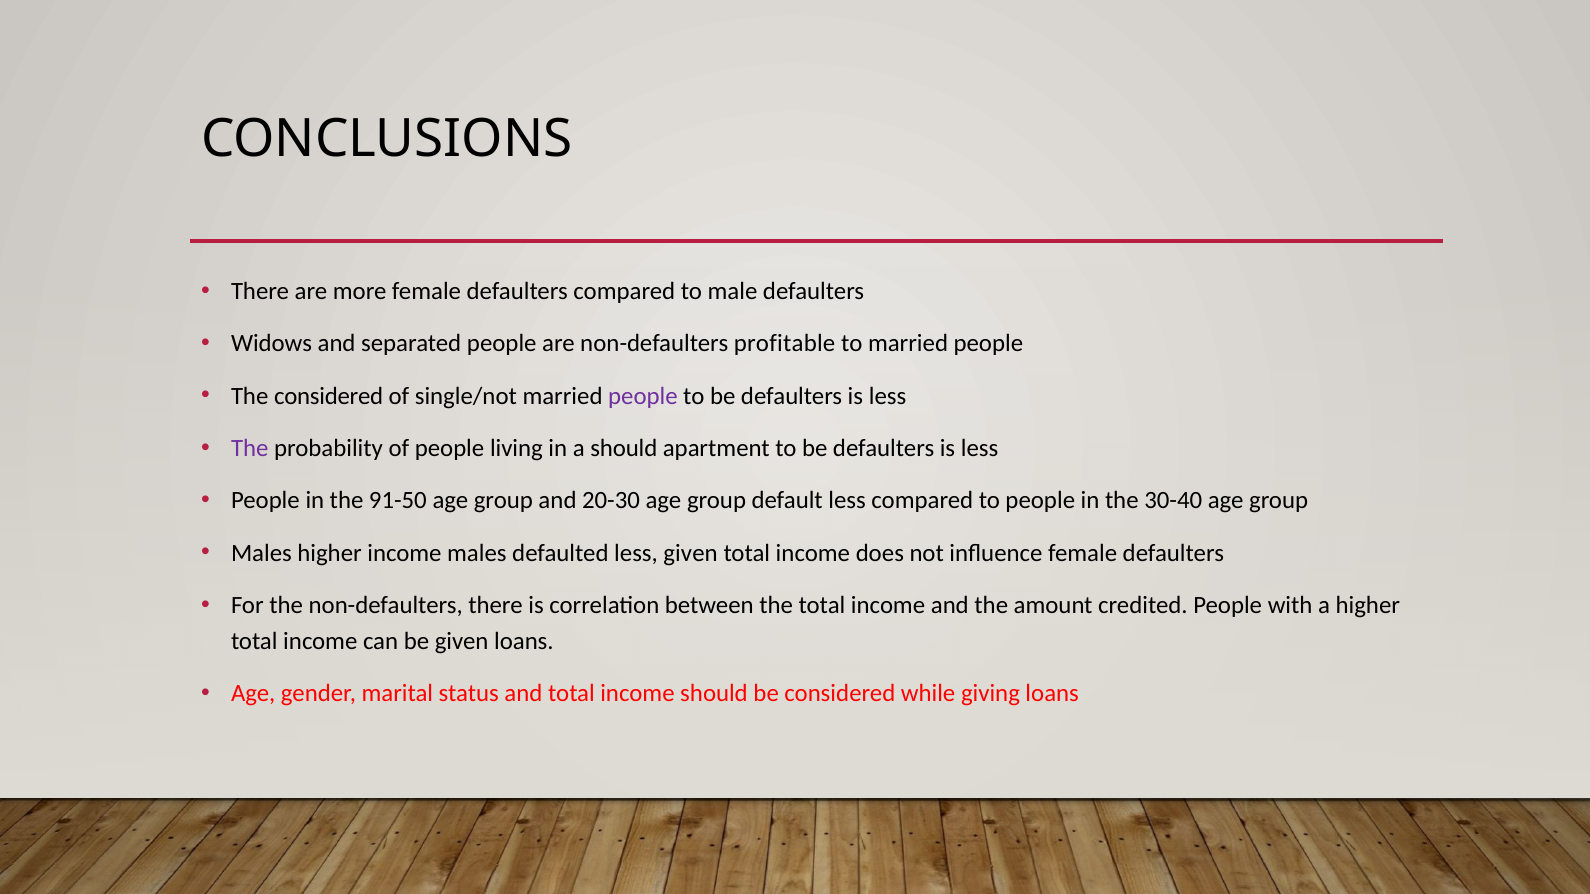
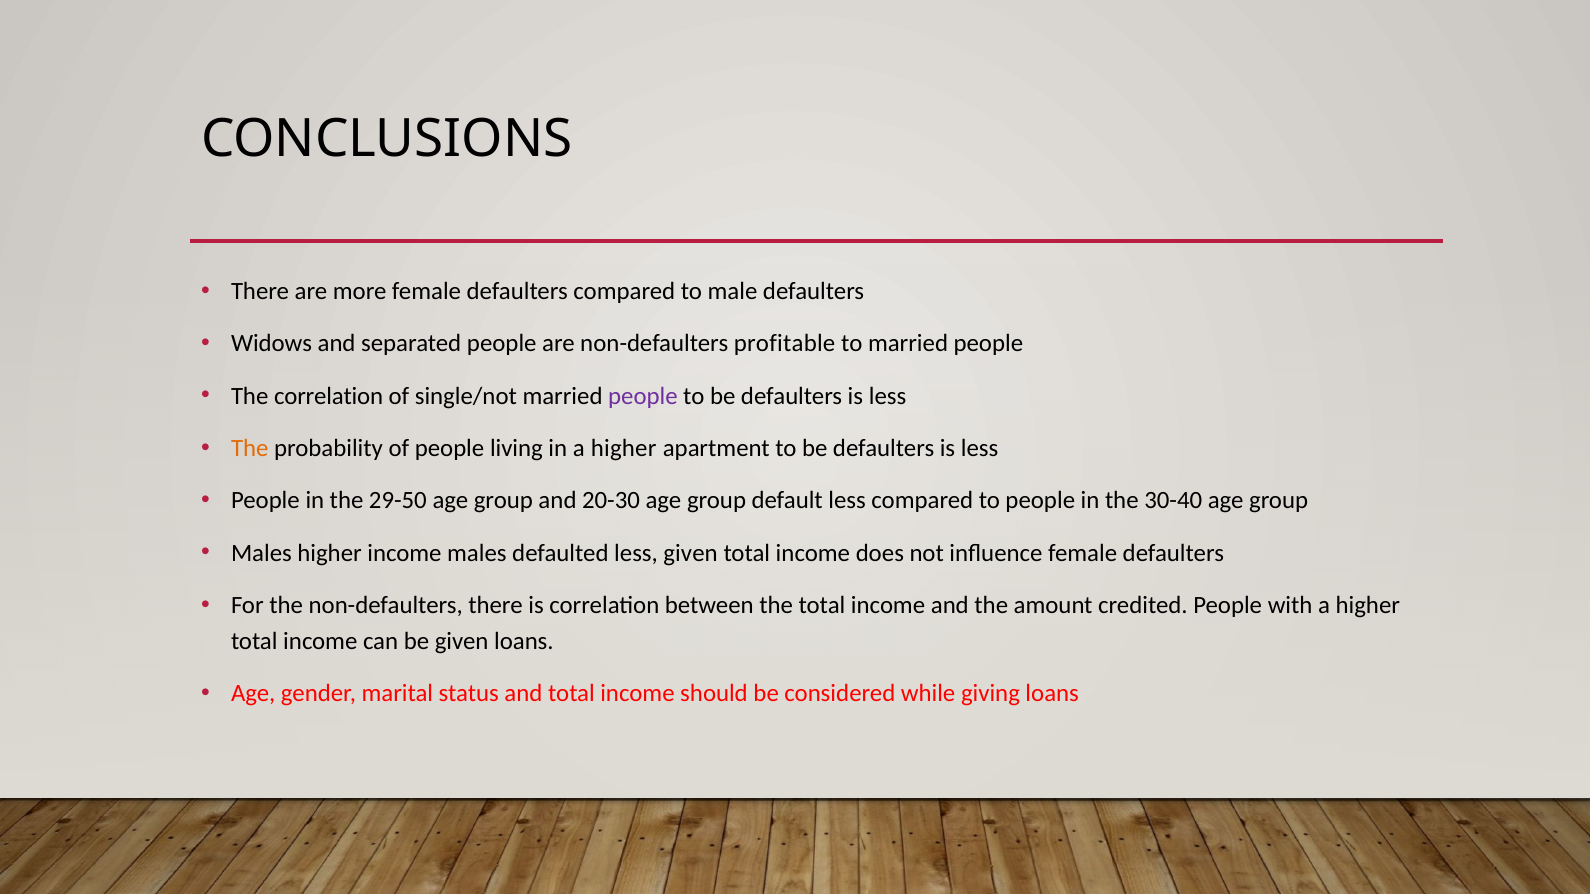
The considered: considered -> correlation (329, 396)
The colour: purple -> orange (250, 448)
in a should: should -> higher (624, 448)
91-50: 91-50 -> 29-50 (398, 501)
